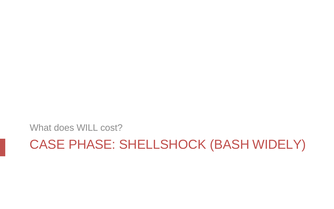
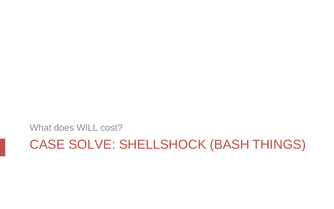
PHASE: PHASE -> SOLVE (92, 144)
WIDELY: WIDELY -> THINGS (279, 144)
